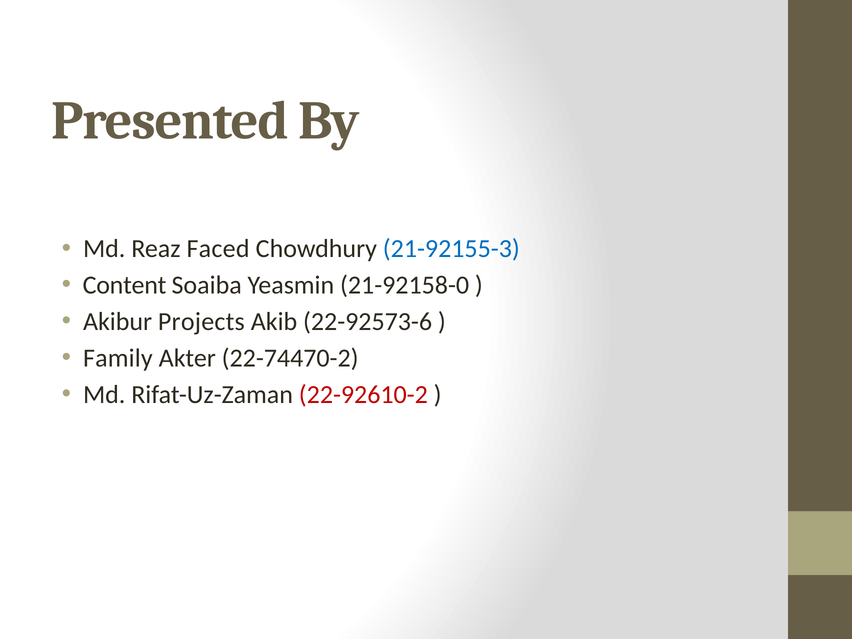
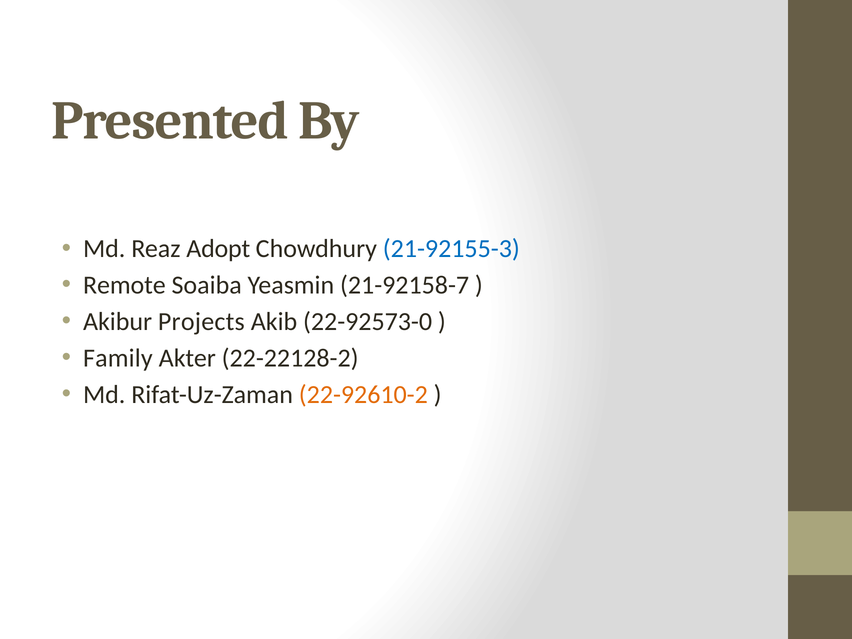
Faced: Faced -> Adopt (218, 249)
Content: Content -> Remote (124, 285)
21-92158-0: 21-92158-0 -> 21-92158-7 (405, 285)
22-92573-6: 22-92573-6 -> 22-92573-0 (368, 322)
22-74470-2: 22-74470-2 -> 22-22128-2 (290, 358)
22-92610-2 colour: red -> orange (363, 395)
